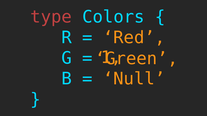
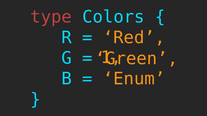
Null: Null -> Enum (134, 79)
